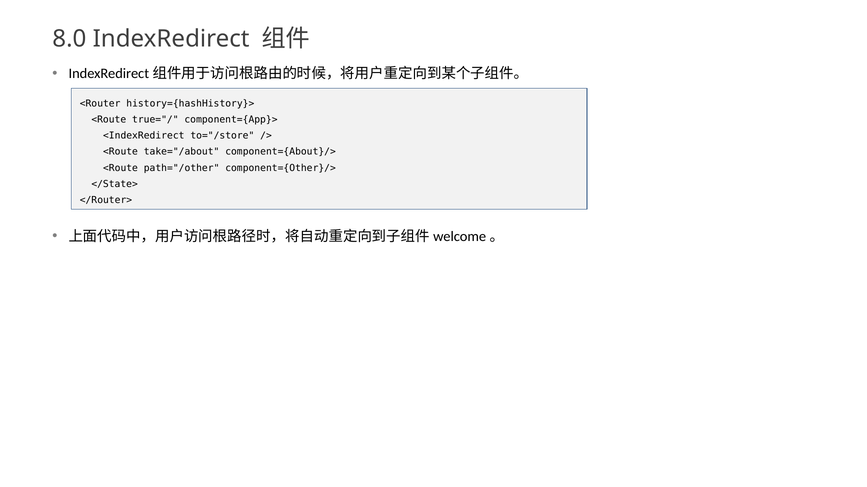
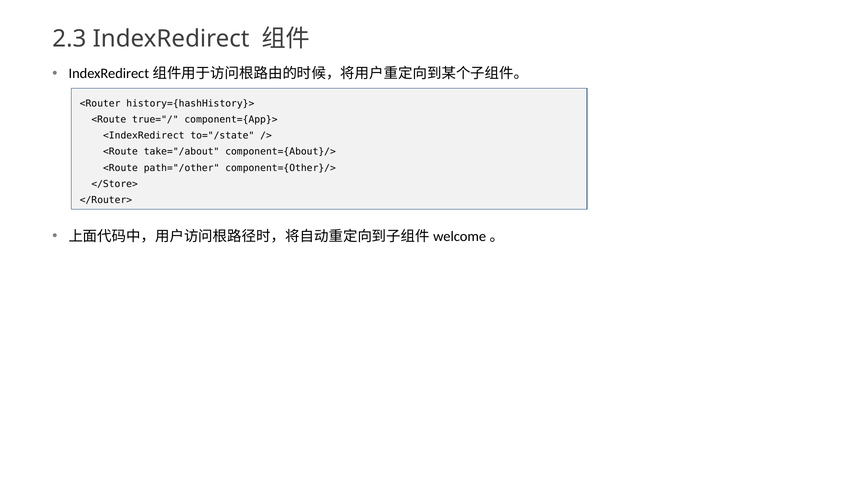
8.0: 8.0 -> 2.3 (69, 39)
to="/store: to="/store -> to="/state (222, 136)
</State>: </State> -> </Store> (115, 184)
